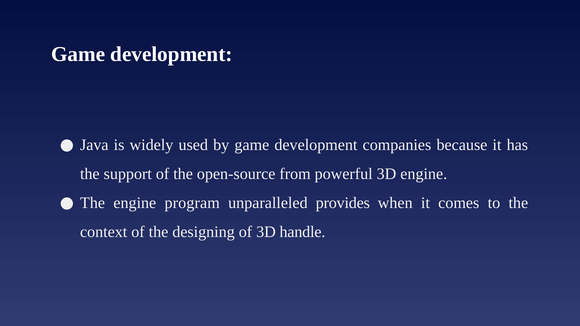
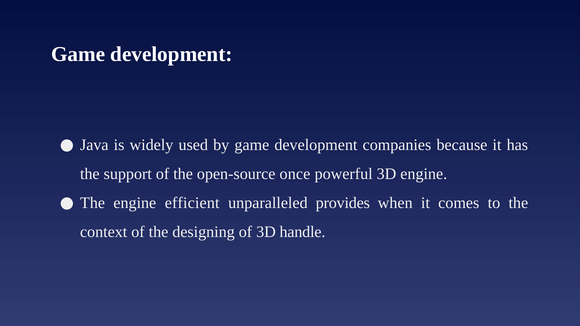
from: from -> once (295, 174)
program: program -> efficient (192, 203)
